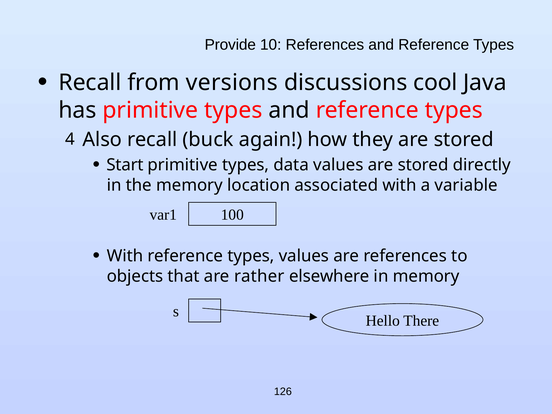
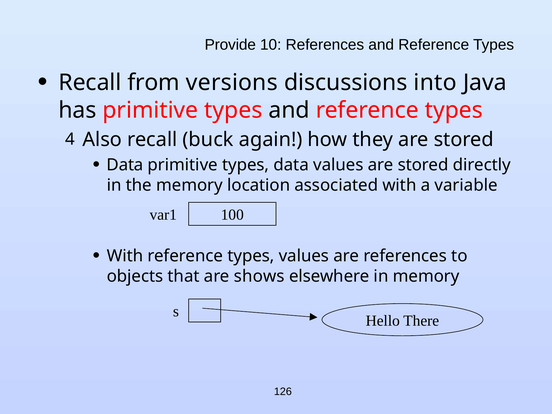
cool: cool -> into (435, 83)
Start: Start -> Data (125, 165)
rather: rather -> shows (259, 276)
